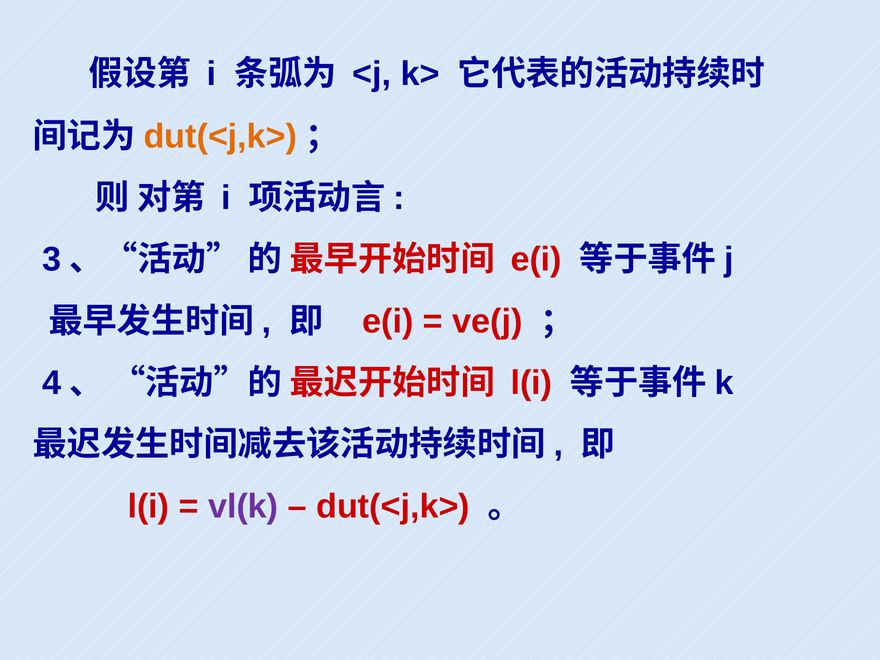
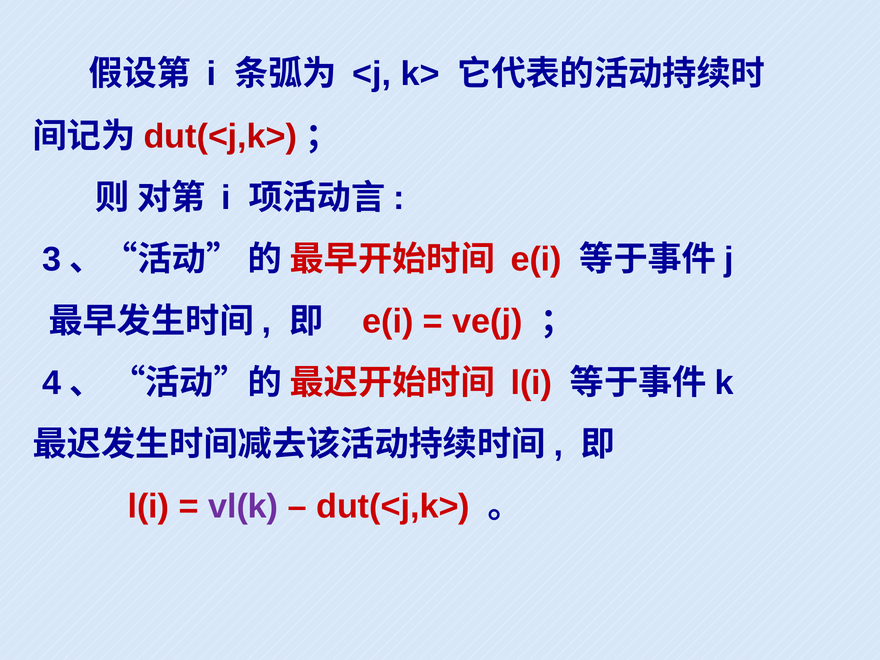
dut(<j,k> colour: orange -> red (220, 136)
